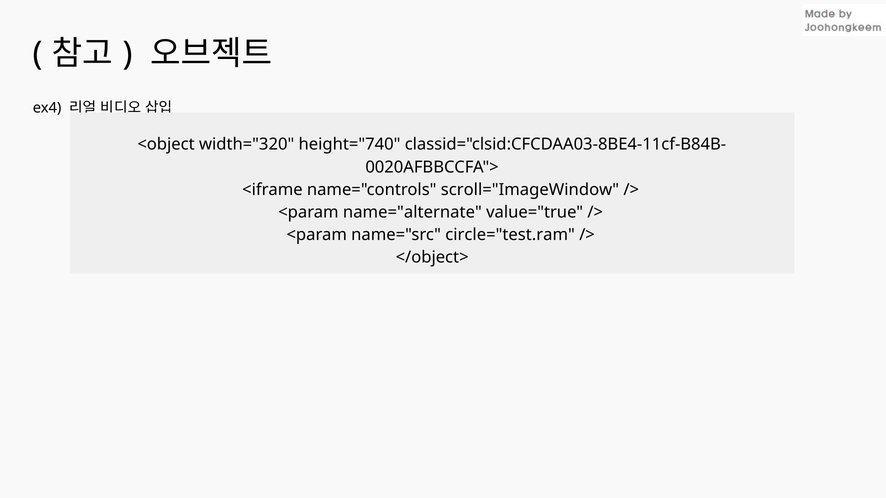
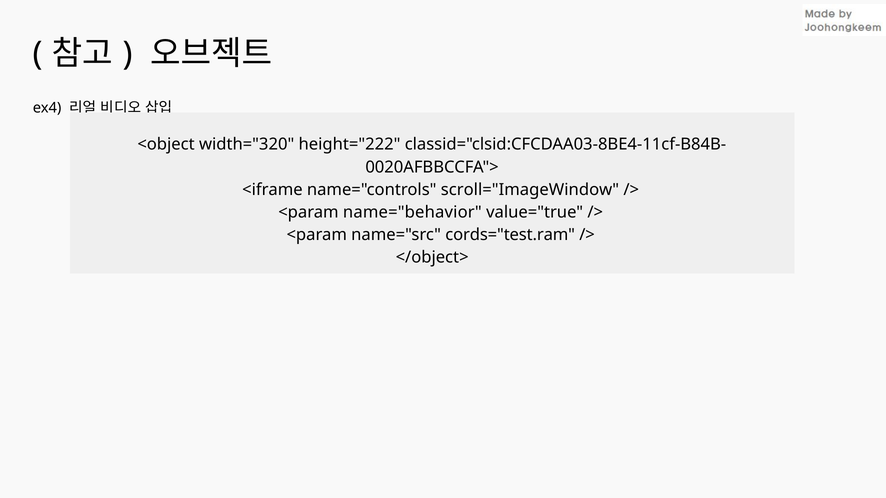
height="740: height="740 -> height="222 (350, 145)
name="alternate: name="alternate -> name="behavior (412, 212)
circle="test.ram: circle="test.ram -> cords="test.ram (510, 235)
